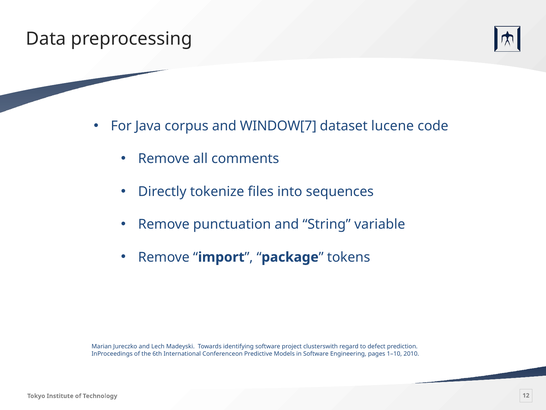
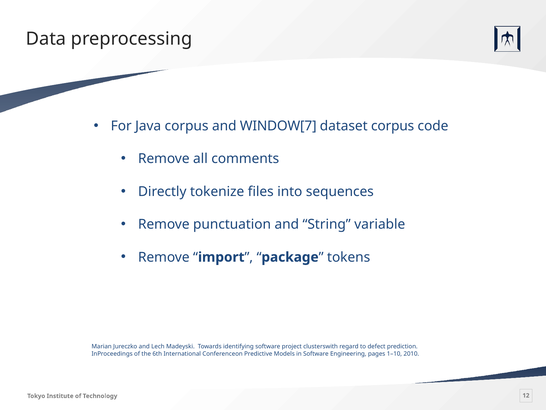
dataset lucene: lucene -> corpus (393, 126)
